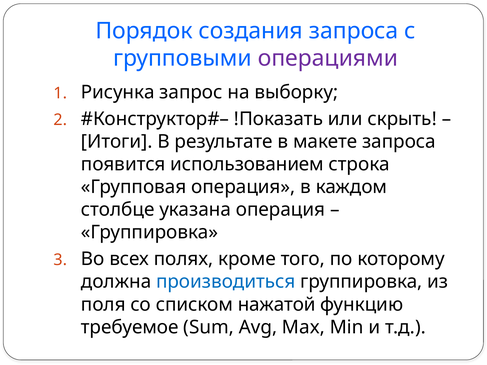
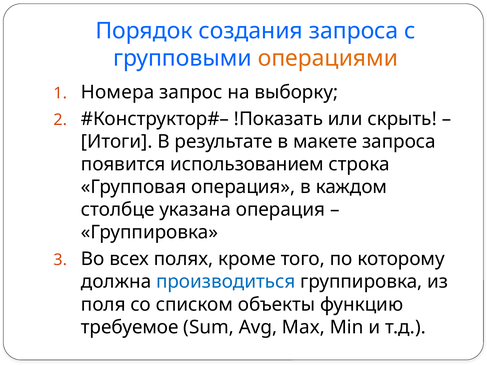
операциями colour: purple -> orange (328, 58)
Рисунка: Рисунка -> Номера (118, 92)
нажатой: нажатой -> объекты (277, 305)
